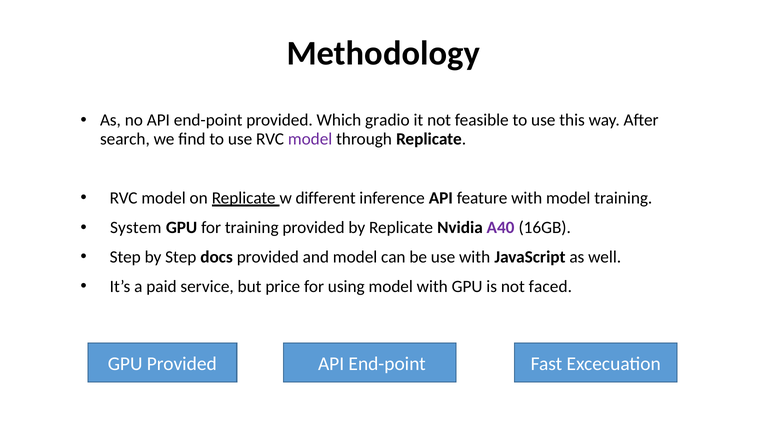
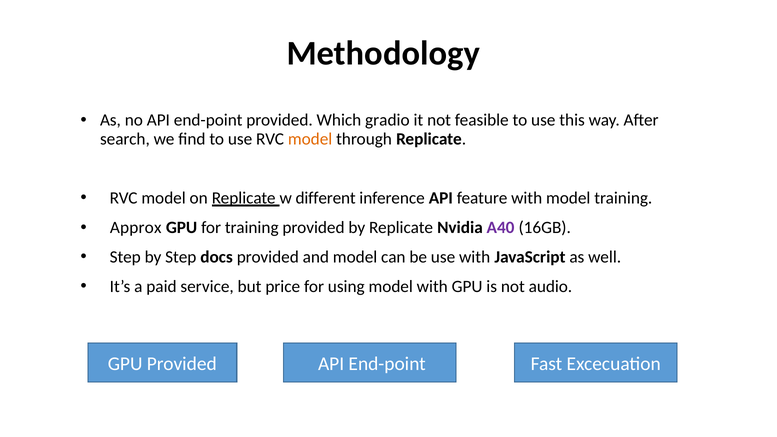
model colour: purple -> orange (310, 139)
System: System -> Approx (136, 228)
faced: faced -> audio (550, 286)
